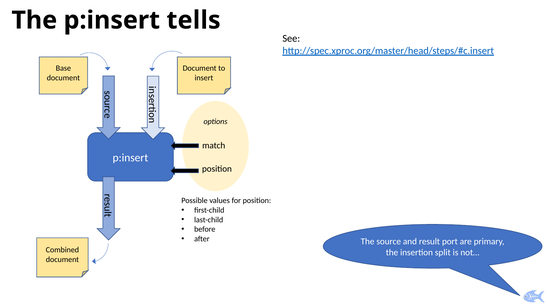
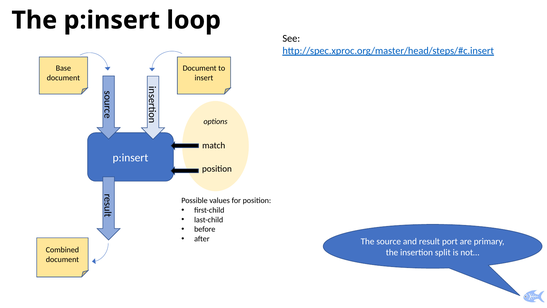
tells: tells -> loop (194, 20)
